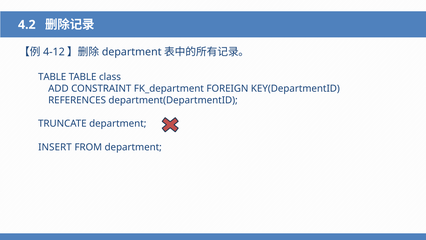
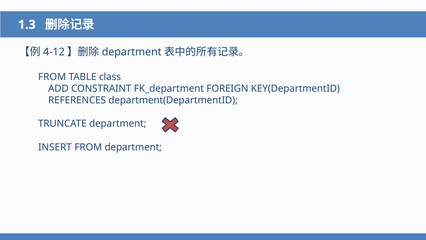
4.2: 4.2 -> 1.3 (27, 25)
TABLE: TABLE -> FROM (52, 77)
